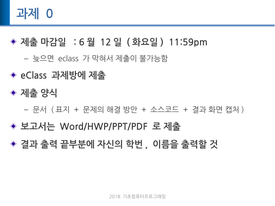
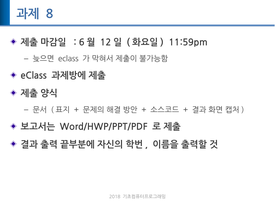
0: 0 -> 8 (50, 14)
